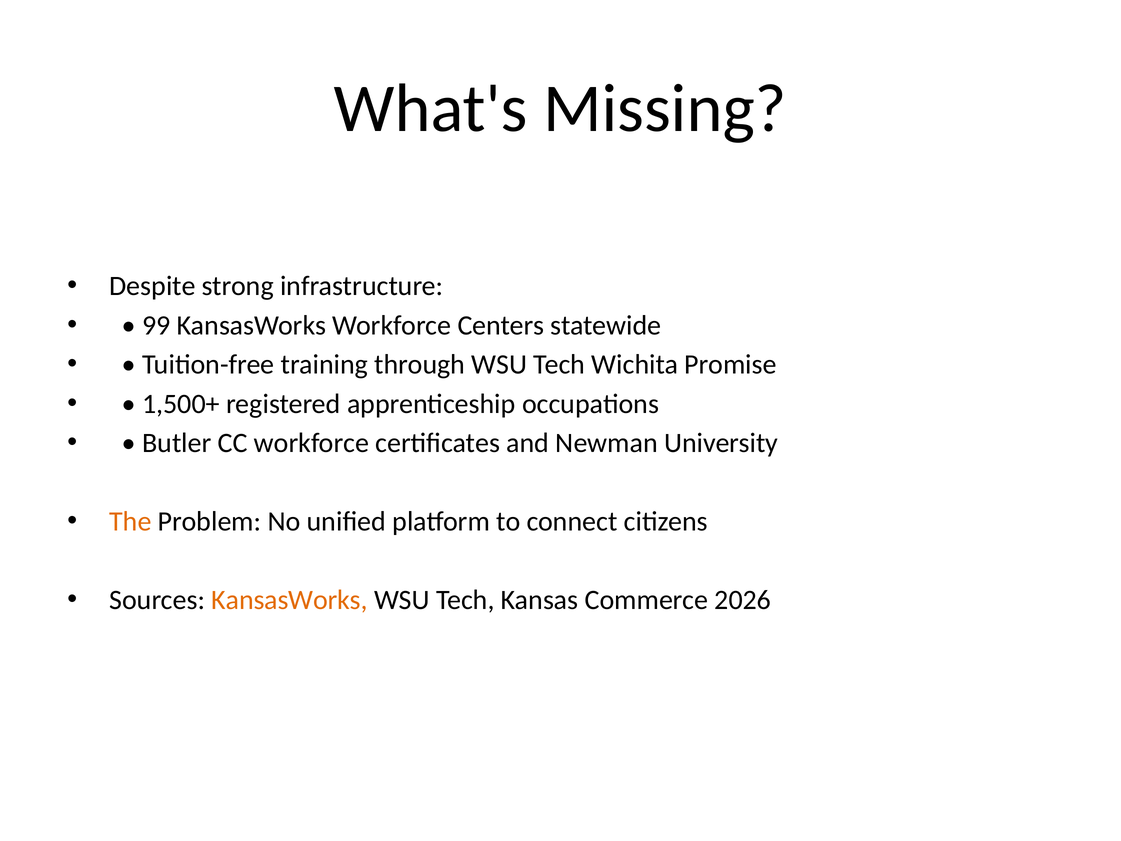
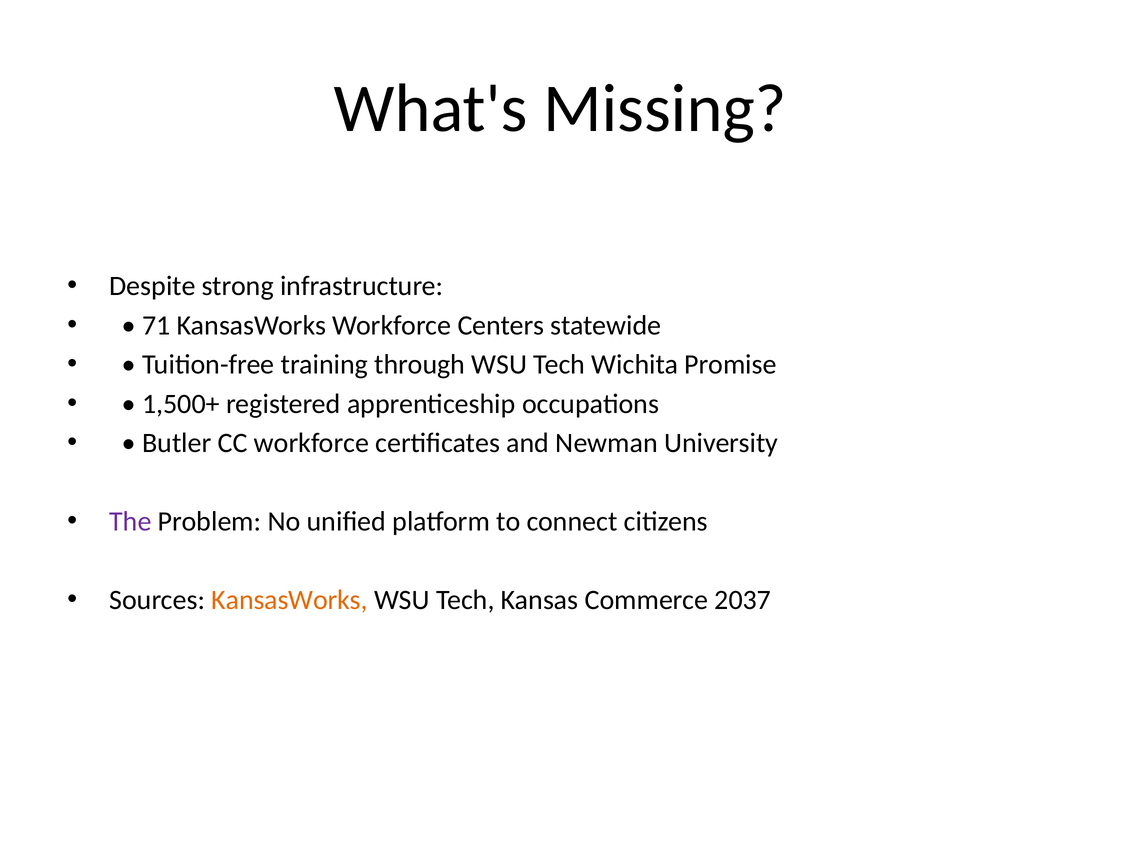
99: 99 -> 71 (156, 325)
The colour: orange -> purple (130, 521)
2026: 2026 -> 2037 (743, 600)
